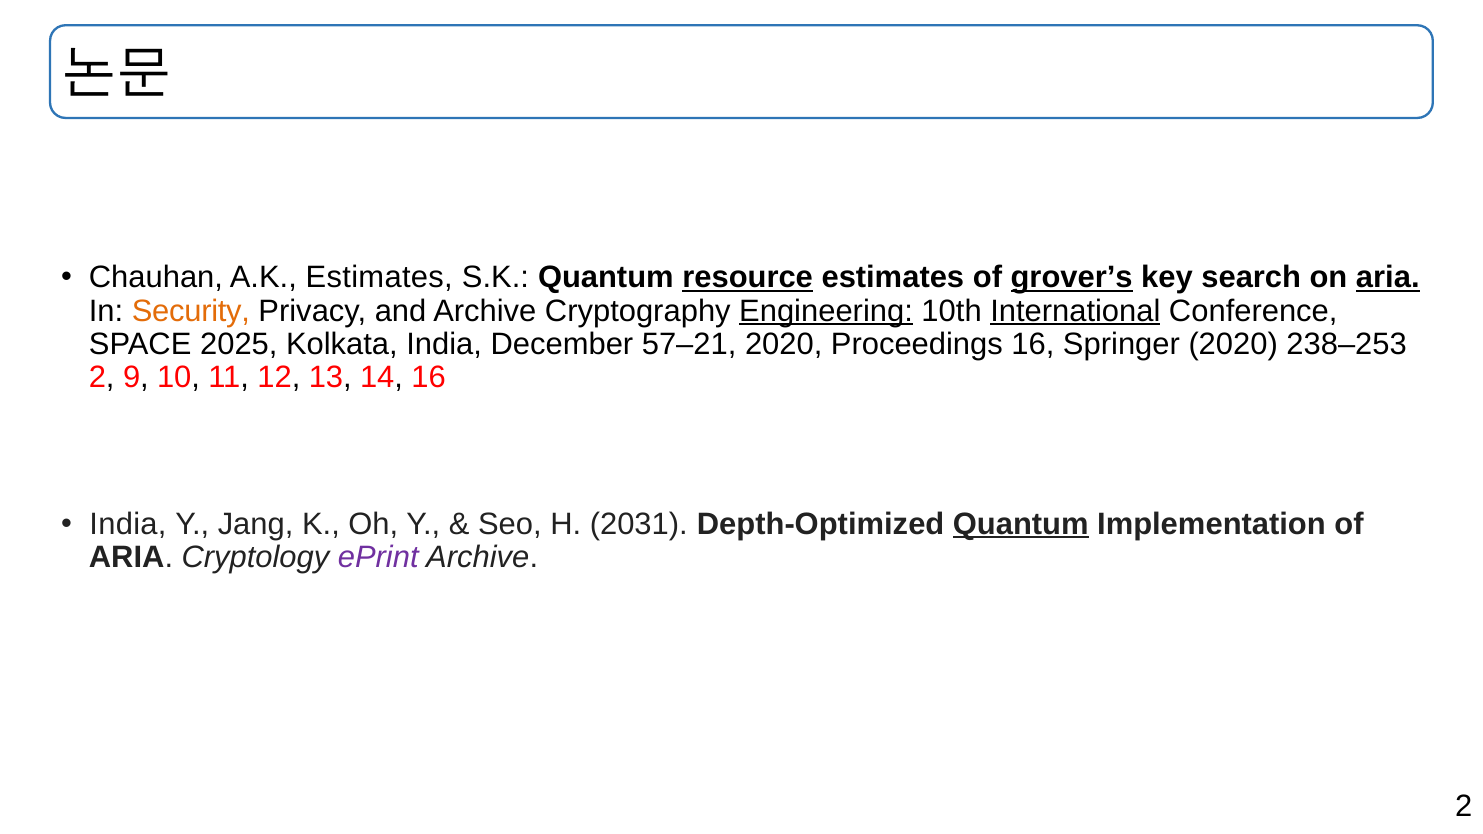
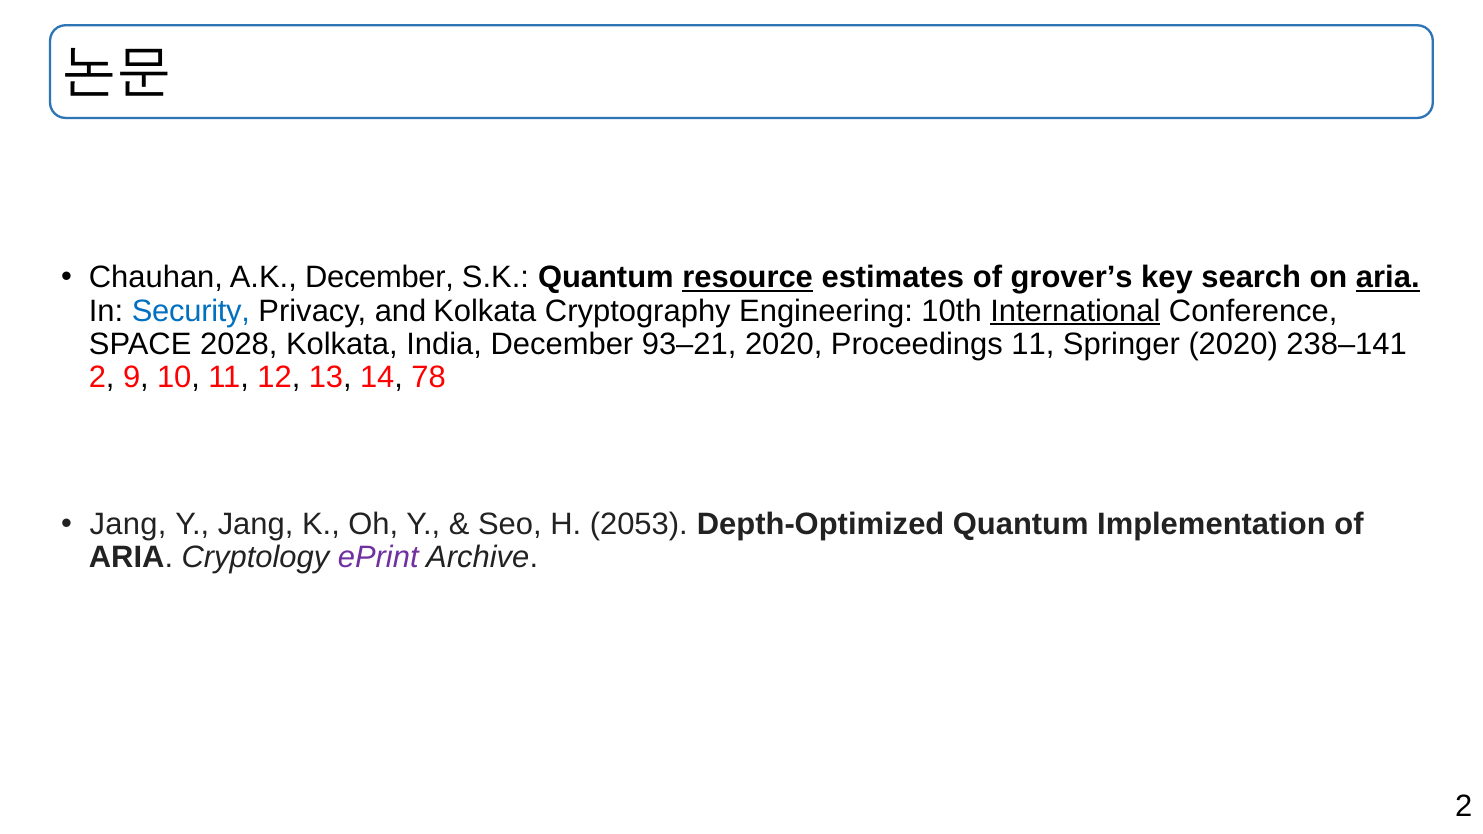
A.K Estimates: Estimates -> December (380, 278)
grover’s underline: present -> none (1072, 278)
Security colour: orange -> blue (191, 311)
and Archive: Archive -> Kolkata (485, 311)
Engineering underline: present -> none (826, 311)
2025: 2025 -> 2028 (239, 344)
57–21: 57–21 -> 93–21 (689, 344)
Proceedings 16: 16 -> 11 (1033, 344)
238–253: 238–253 -> 238–141 (1347, 344)
14 16: 16 -> 78 (429, 378)
India: India -> Jang (128, 524)
2031: 2031 -> 2053 (639, 524)
Quantum underline: present -> none (1021, 524)
